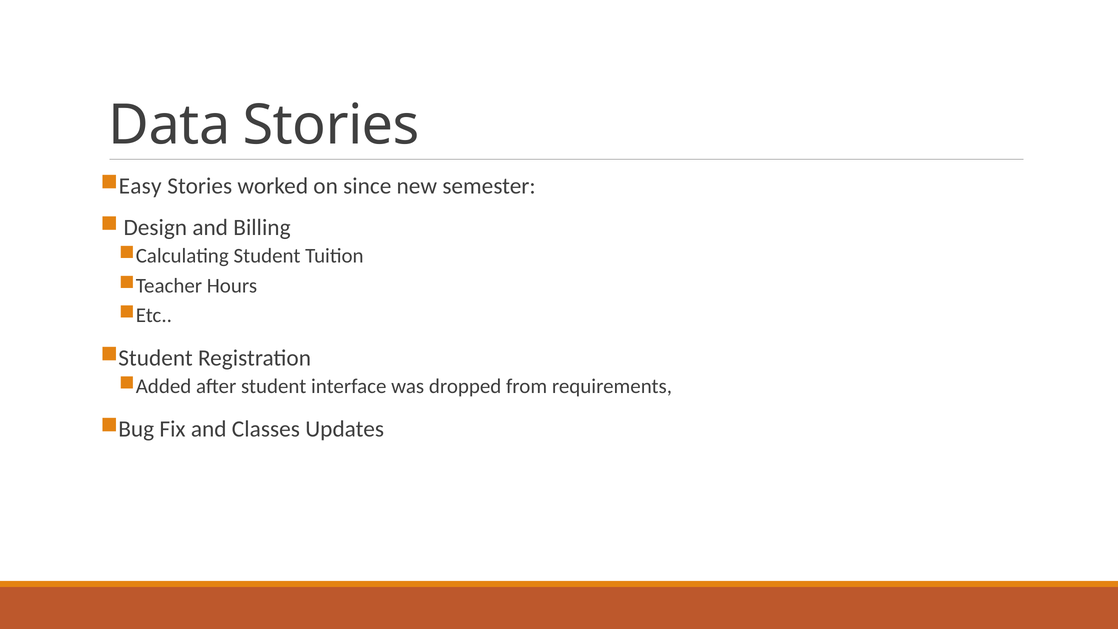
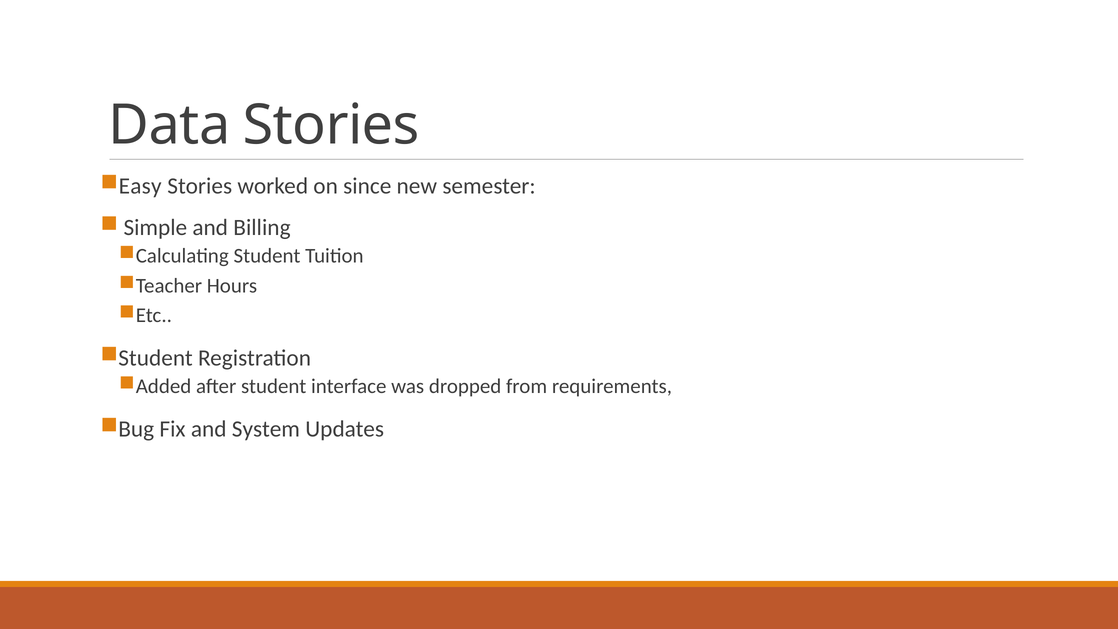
Design: Design -> Simple (155, 227)
Classes: Classes -> System (266, 429)
